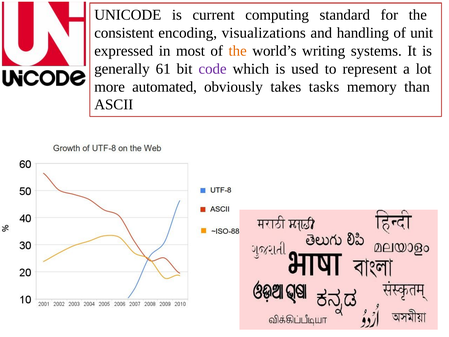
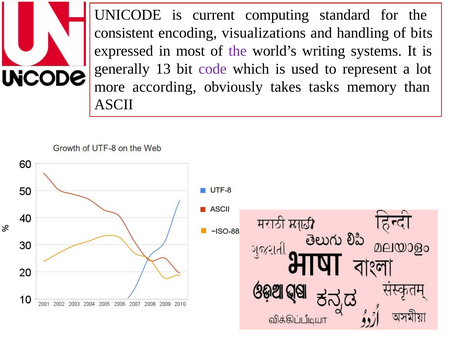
unit: unit -> bits (422, 33)
the colour: orange -> purple (238, 51)
61: 61 -> 13 (163, 69)
automated: automated -> according (164, 87)
